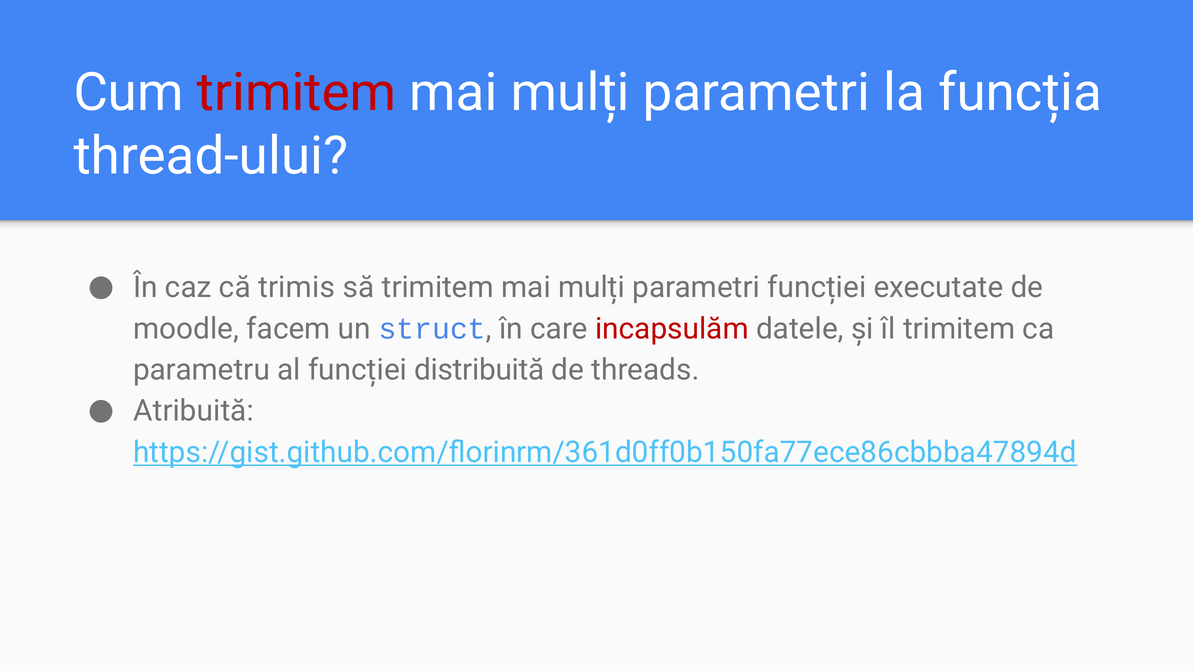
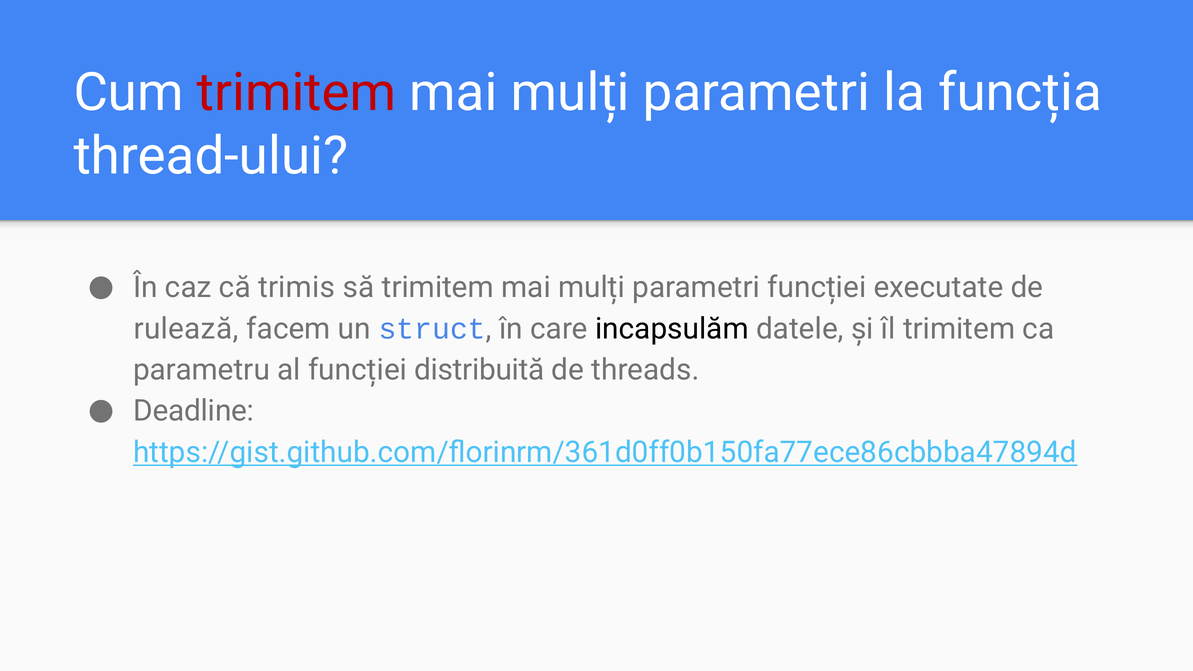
moodle: moodle -> rulează (186, 329)
incapsulăm colour: red -> black (672, 329)
Atribuită: Atribuită -> Deadline (194, 411)
